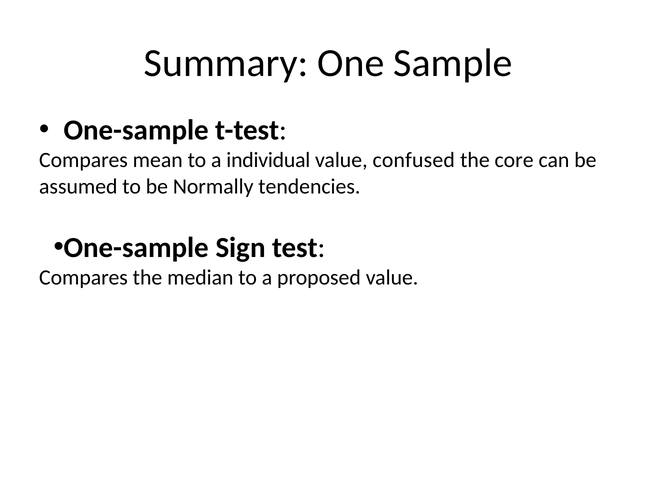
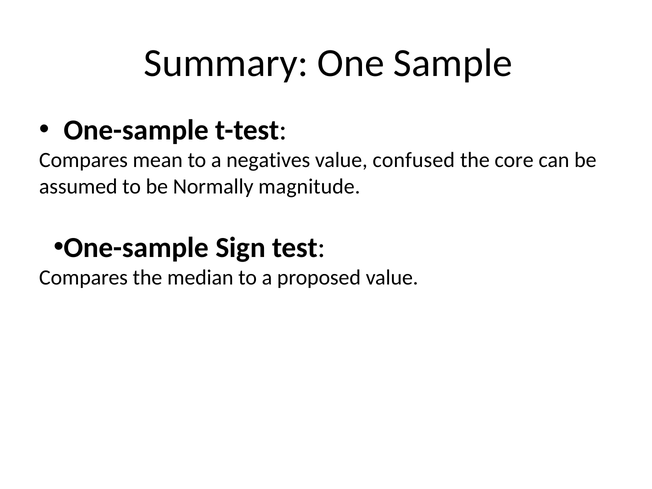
individual: individual -> negatives (268, 160)
tendencies: tendencies -> magnitude (309, 186)
